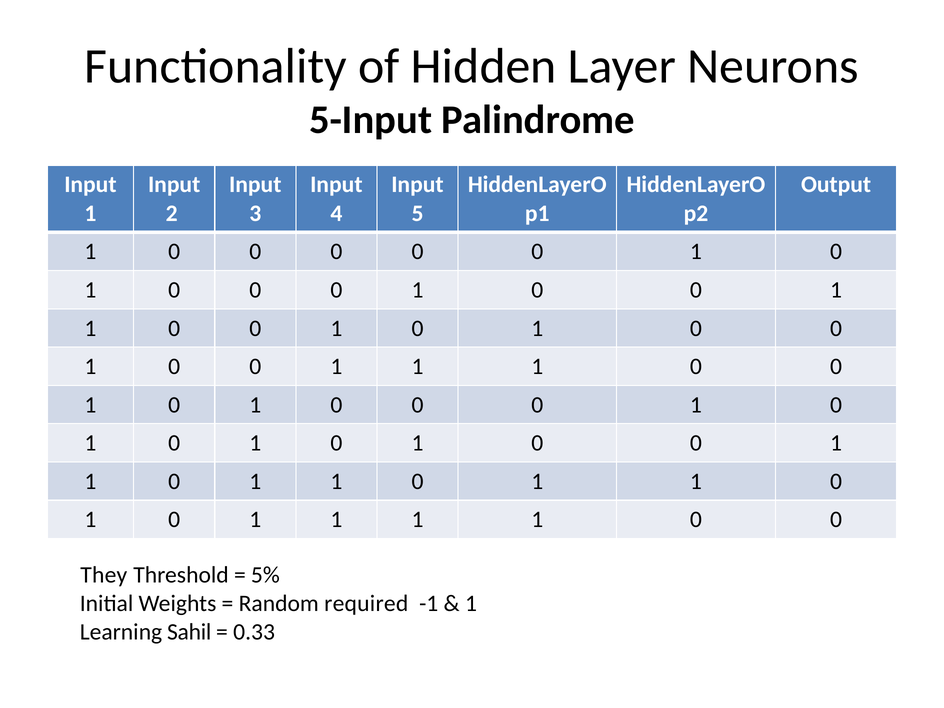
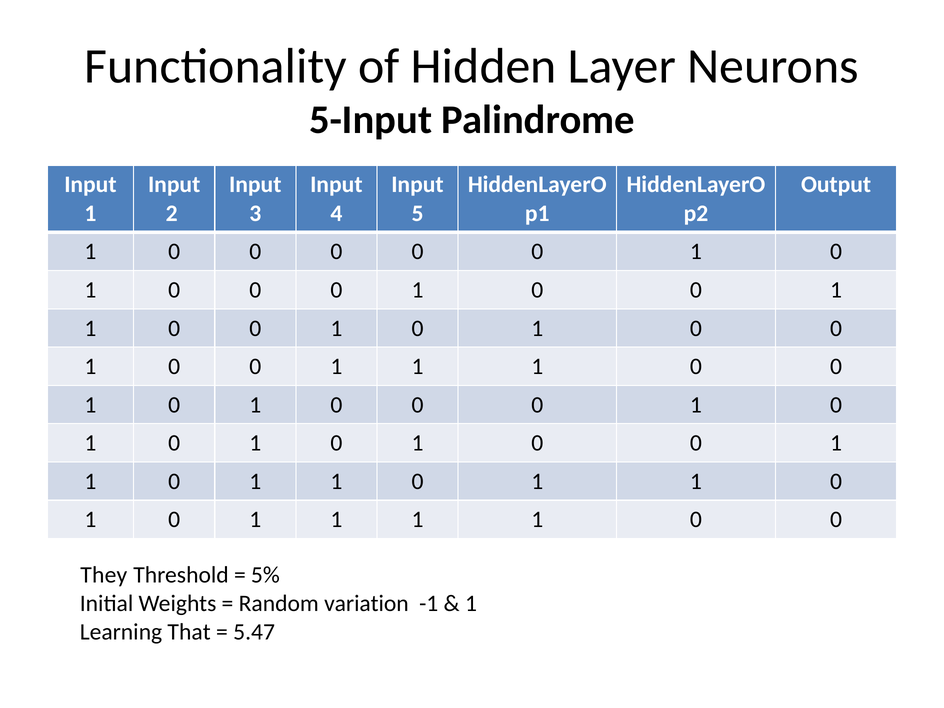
required: required -> variation (366, 603)
Sahil: Sahil -> That (189, 632)
0.33: 0.33 -> 5.47 (254, 632)
